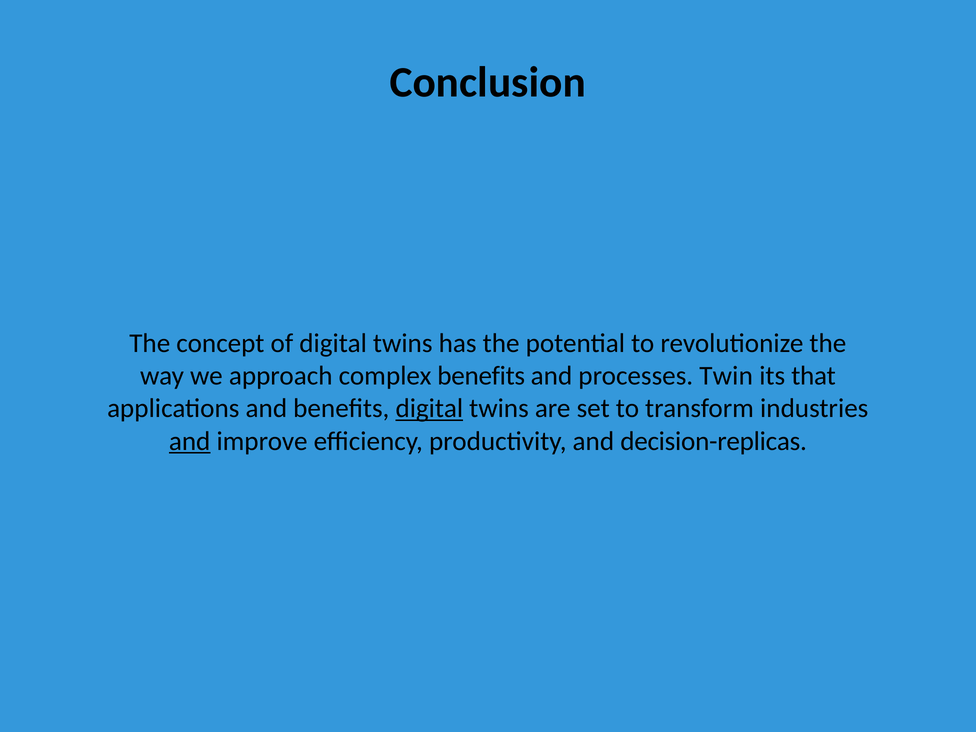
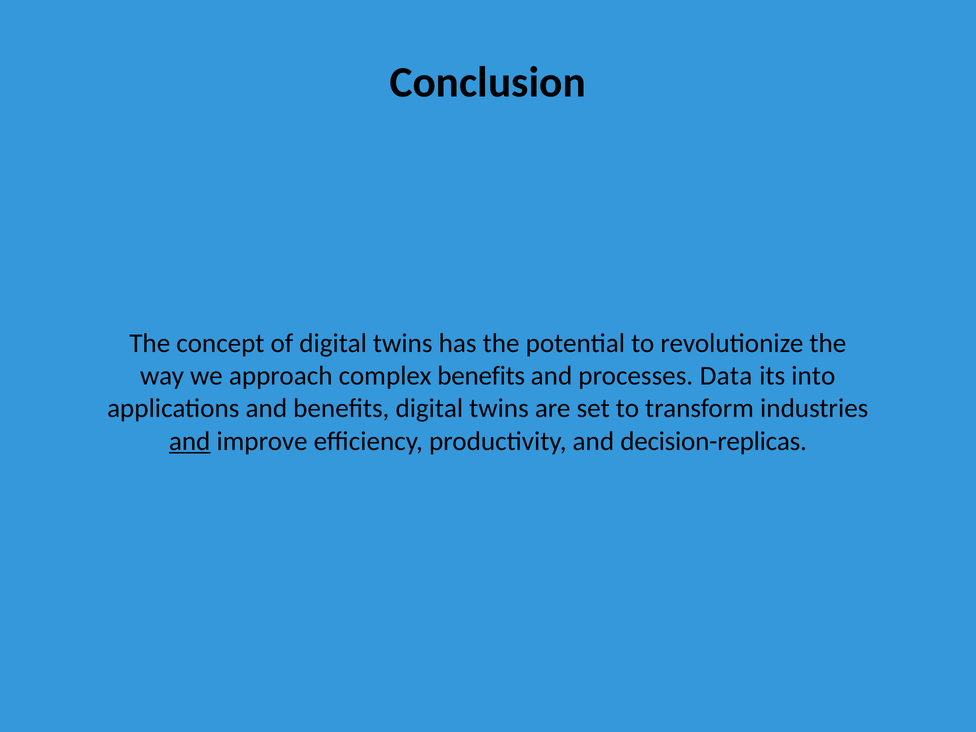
Twin: Twin -> Data (726, 376)
that: that -> into (813, 376)
digital underline: present -> none (429, 409)
